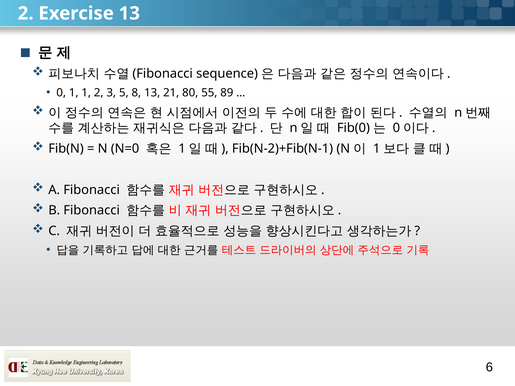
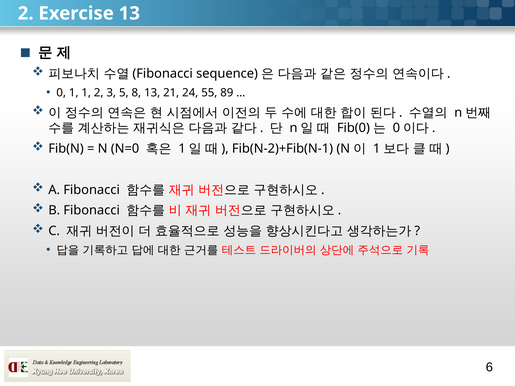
80: 80 -> 24 (190, 93)
